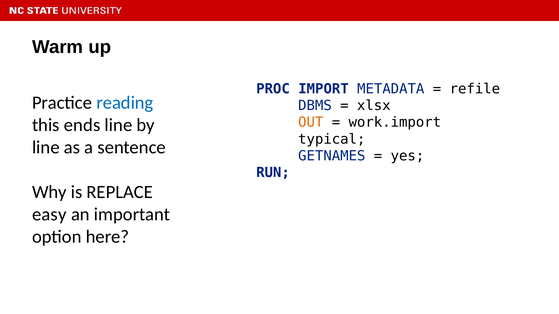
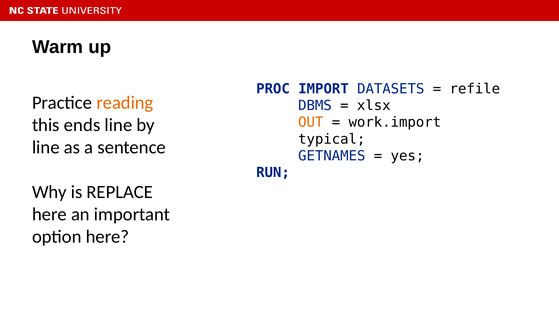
METADATA: METADATA -> DATASETS (391, 89)
reading colour: blue -> orange (125, 103)
easy: easy -> here (49, 215)
